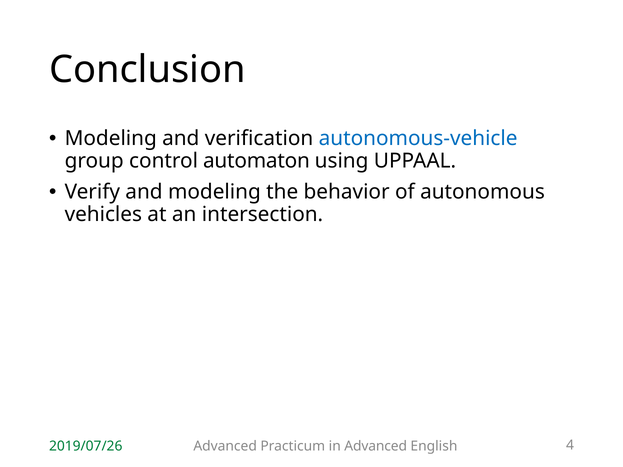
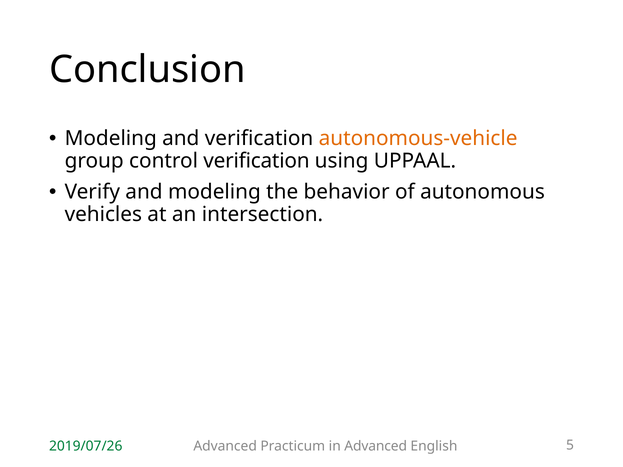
autonomous-vehicle colour: blue -> orange (418, 139)
control automaton: automaton -> verification (256, 161)
4: 4 -> 5 (570, 445)
